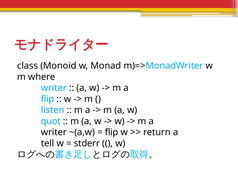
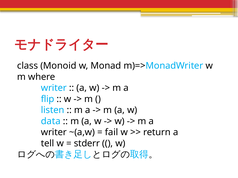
quot: quot -> data (51, 121)
flip: flip -> fail (112, 133)
